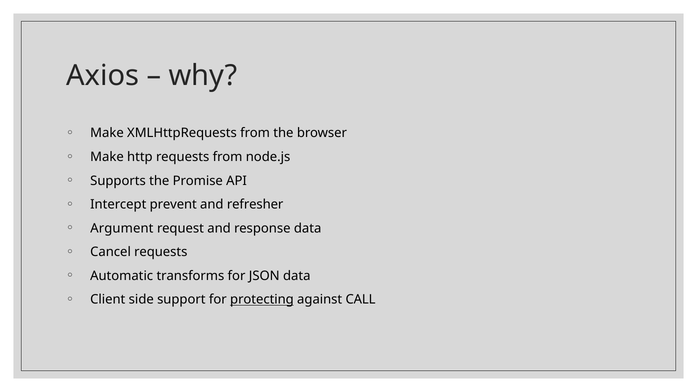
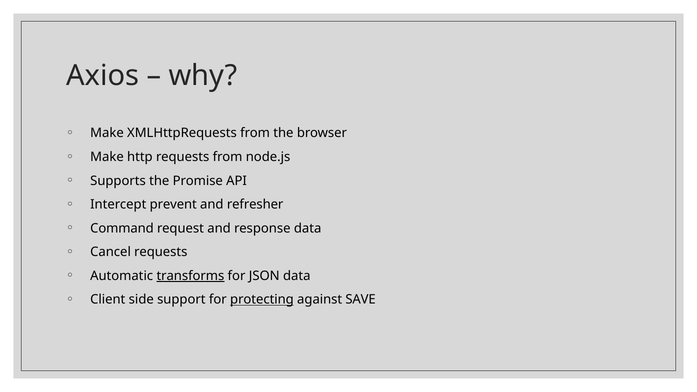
Argument: Argument -> Command (122, 228)
transforms underline: none -> present (190, 276)
CALL: CALL -> SAVE (361, 300)
